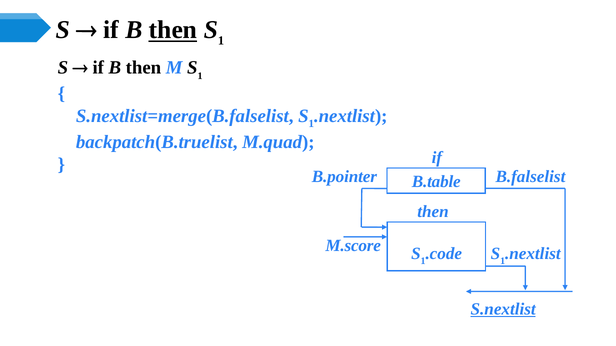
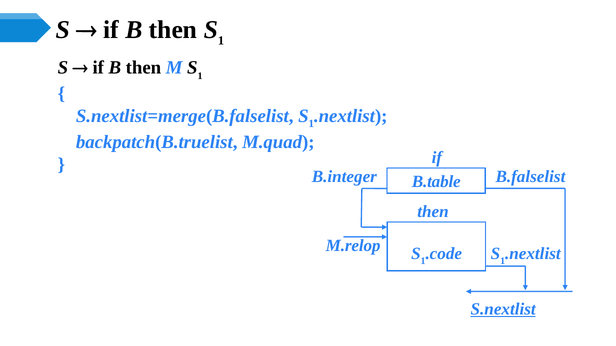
then underline: present -> none (173, 30)
B.pointer: B.pointer -> B.integer (344, 177)
M.score: M.score -> M.relop (353, 246)
